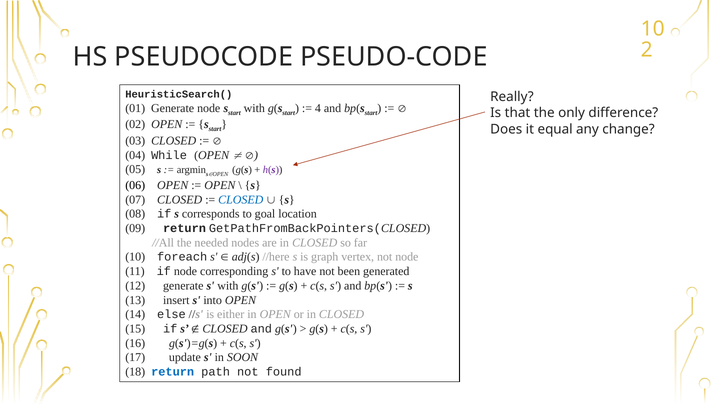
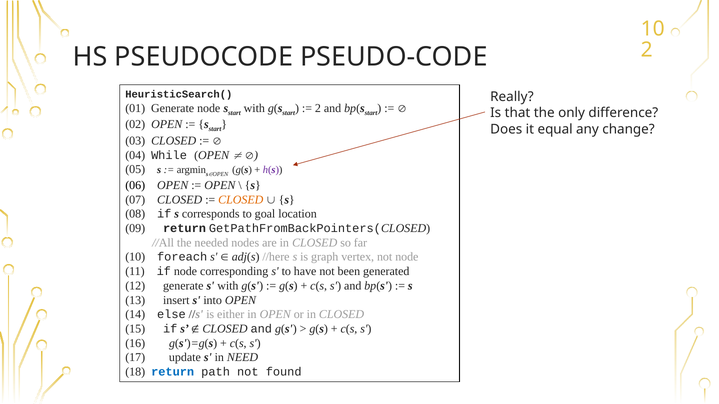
4: 4 -> 2 (318, 108)
CLOSED colour: blue -> orange (241, 200)
SOON: SOON -> NEED (243, 358)
